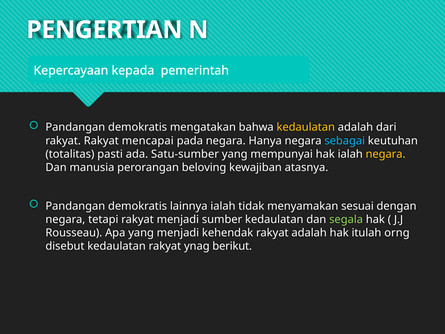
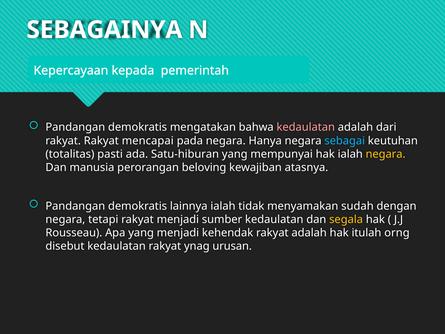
PENGERTIAN: PENGERTIAN -> SEBAGAINYA (104, 30)
kedaulatan colour: yellow -> pink (306, 127)
Satu-sumber: Satu-sumber -> Satu-hiburan (185, 154)
sesuai: sesuai -> sudah (357, 206)
segala colour: light green -> yellow (346, 219)
berikut: berikut -> urusan (232, 246)
